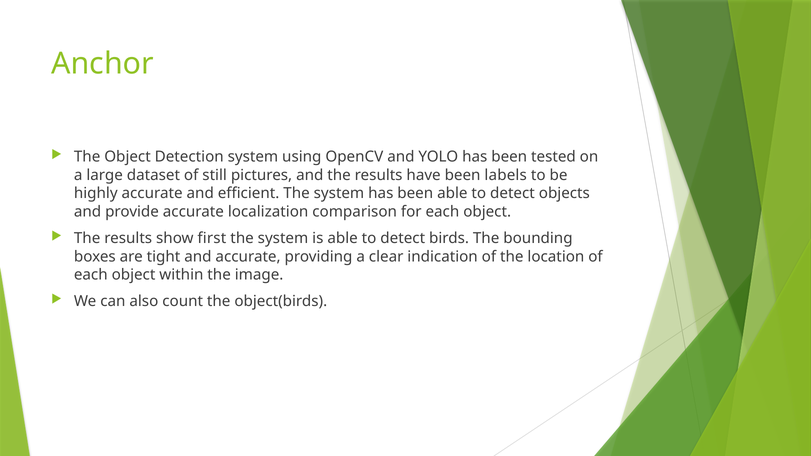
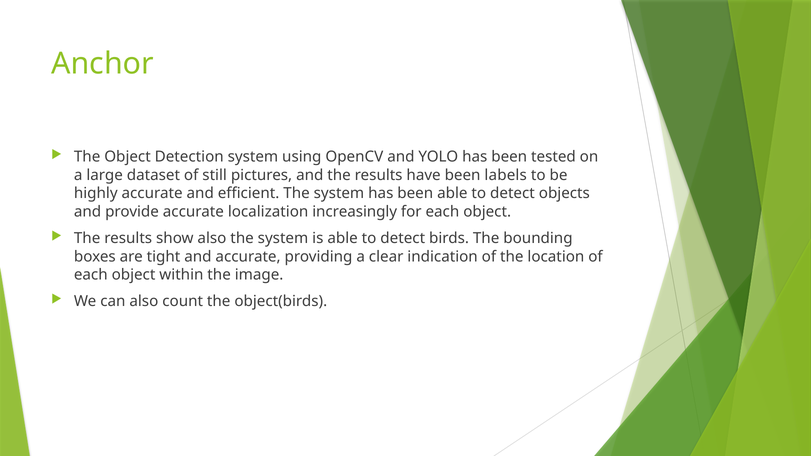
comparison: comparison -> increasingly (355, 212)
show first: first -> also (212, 238)
